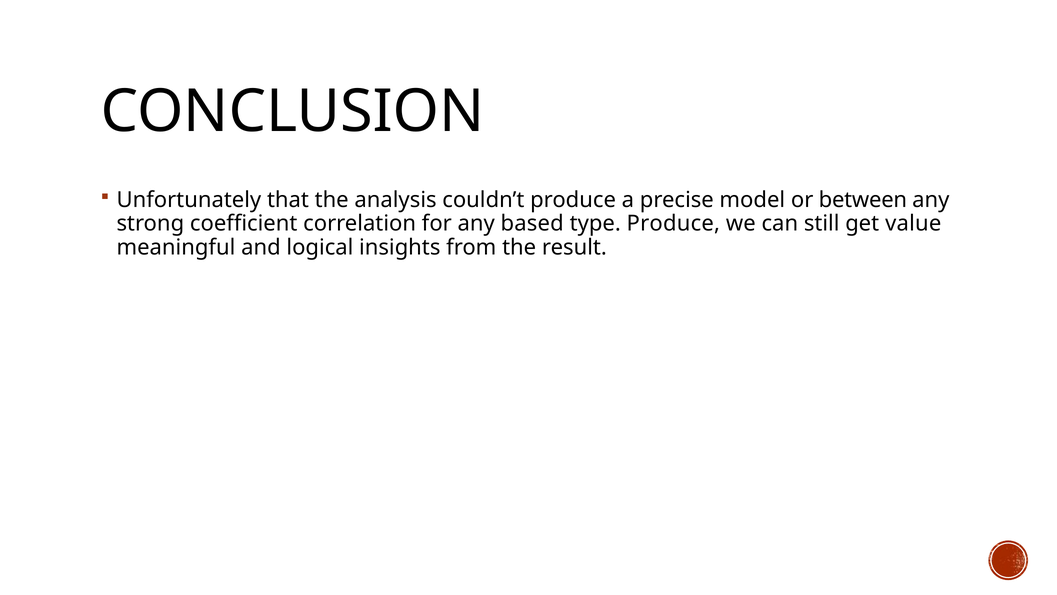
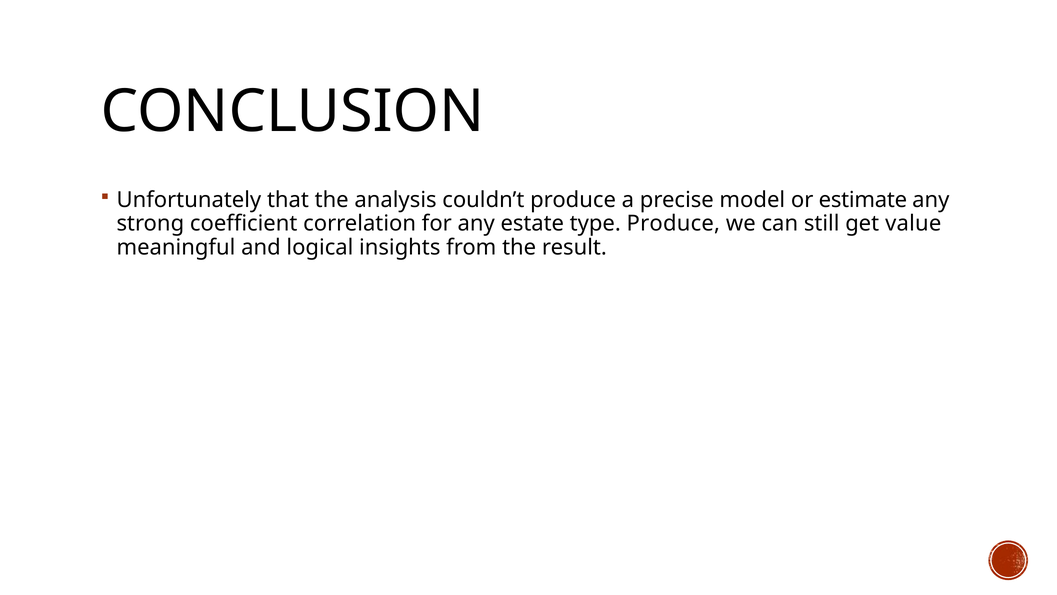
between: between -> estimate (863, 200)
based: based -> estate (532, 223)
